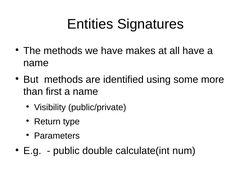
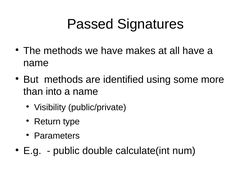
Entities: Entities -> Passed (90, 24)
first: first -> into (54, 92)
